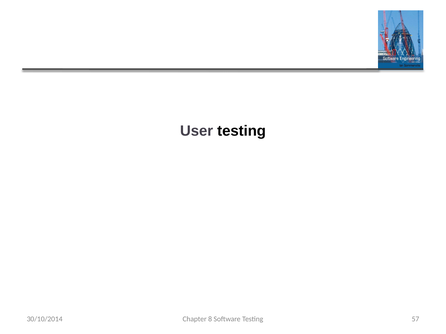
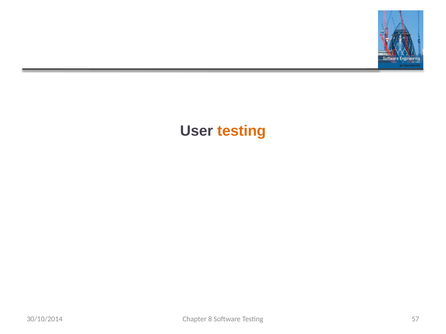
testing colour: black -> orange (242, 131)
